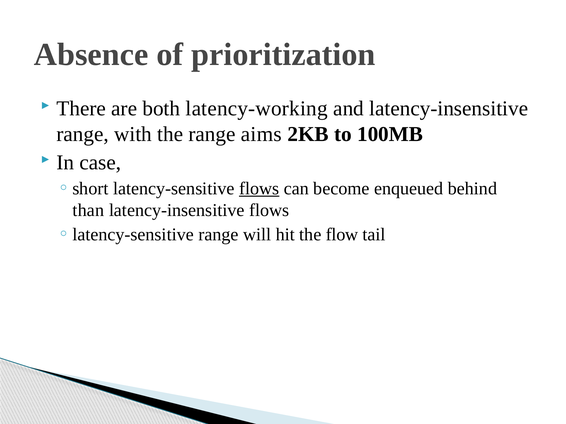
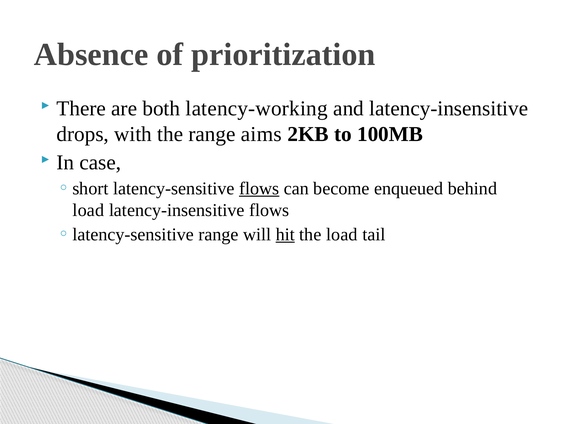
range: range -> drops (83, 134)
than: than -> load (88, 210)
hit underline: none -> present (285, 235)
the flow: flow -> load (342, 235)
